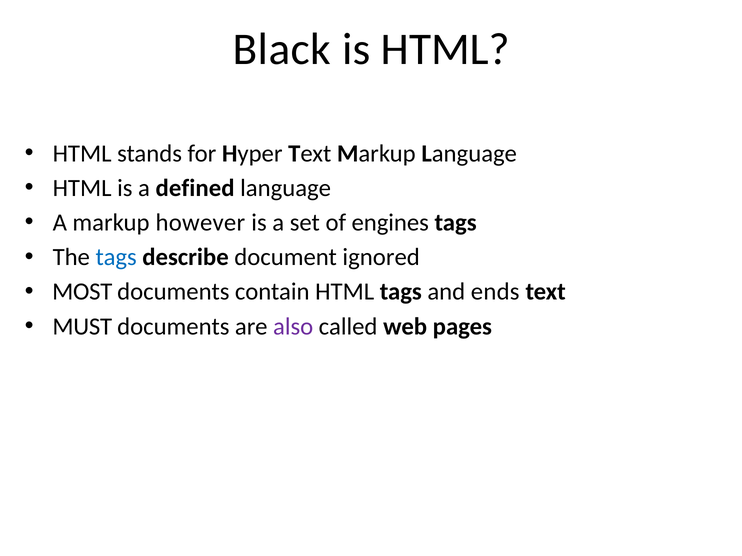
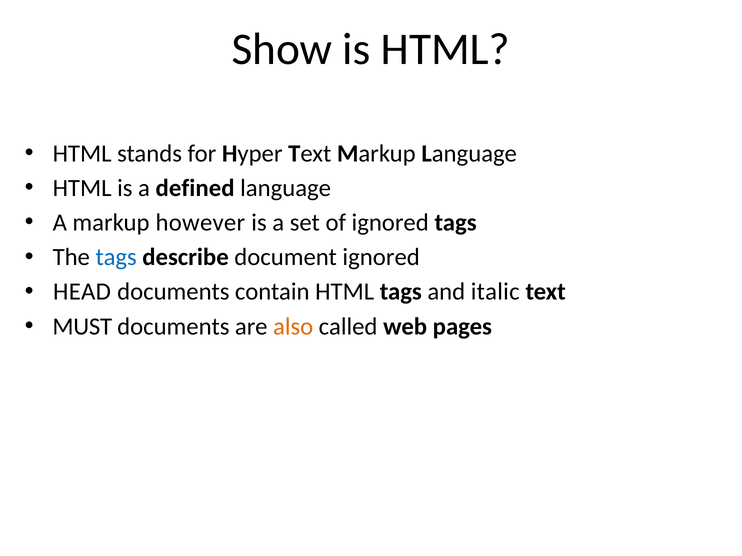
Black: Black -> Show (282, 50)
of engines: engines -> ignored (390, 223)
MOST: MOST -> HEAD (82, 292)
ends: ends -> italic (495, 292)
also colour: purple -> orange (293, 327)
